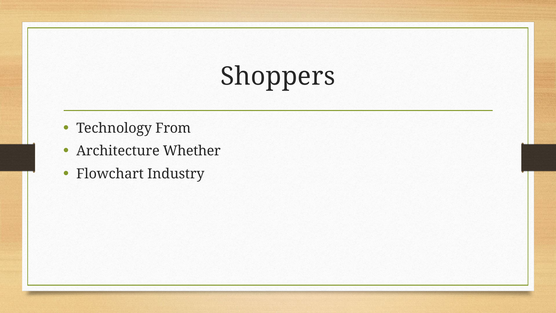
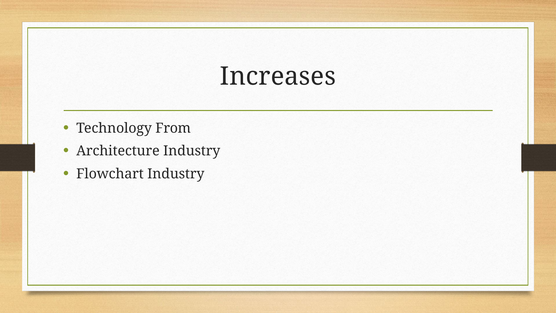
Shoppers: Shoppers -> Increases (278, 76)
Architecture Whether: Whether -> Industry (192, 151)
